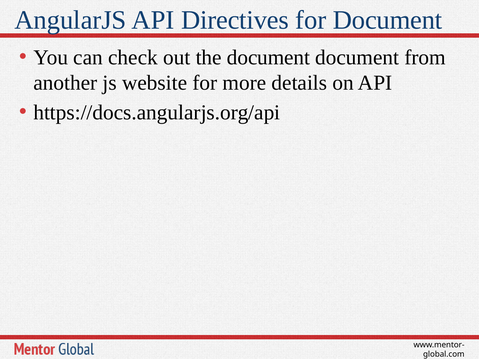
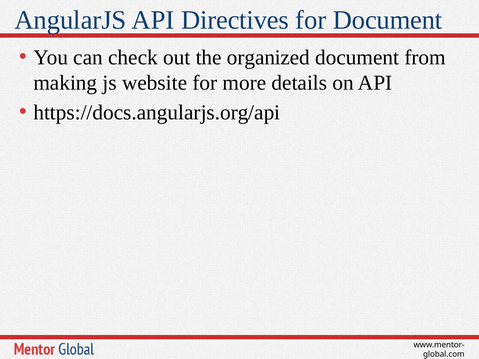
the document: document -> organized (268, 57)
another: another -> making (65, 83)
